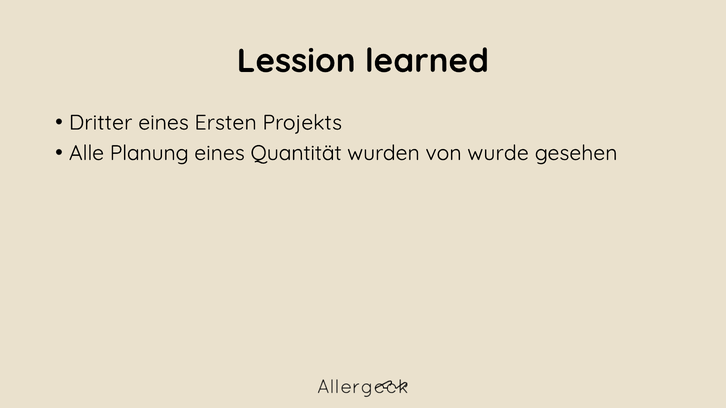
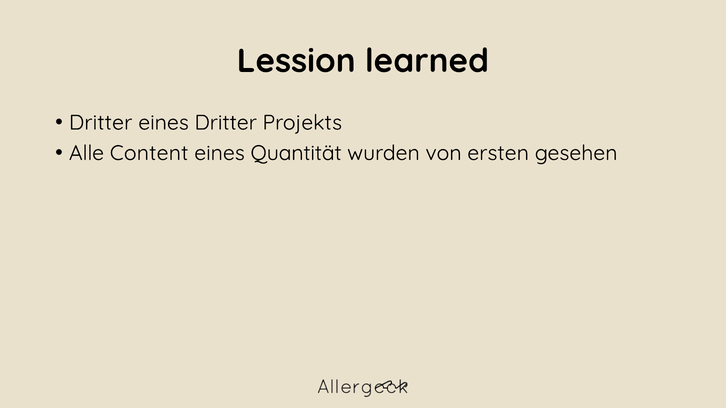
eines Ersten: Ersten -> Dritter (226, 123)
Planung: Planung -> Content (149, 153)
wurde: wurde -> ersten (498, 153)
